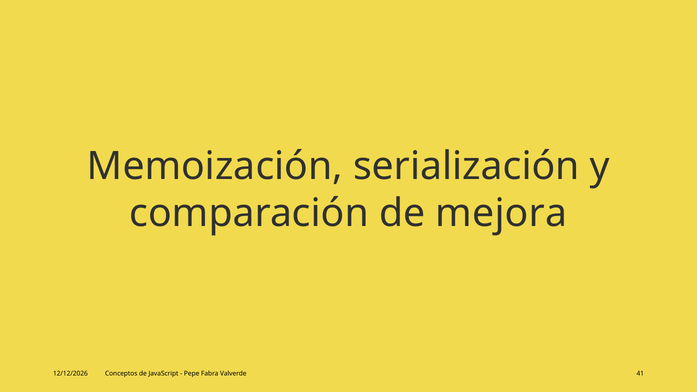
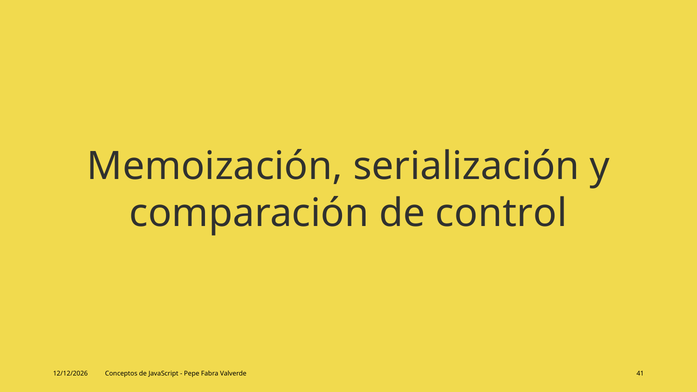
mejora: mejora -> control (501, 213)
